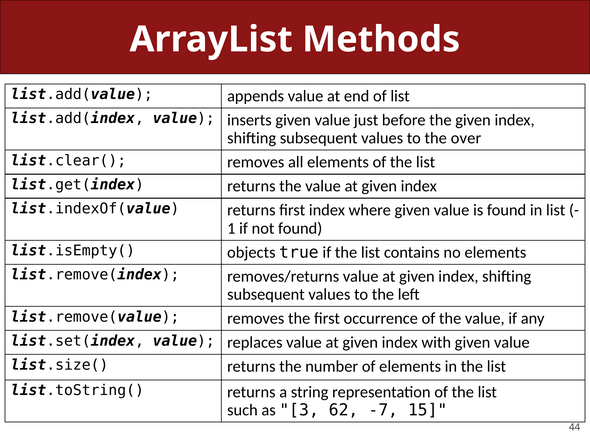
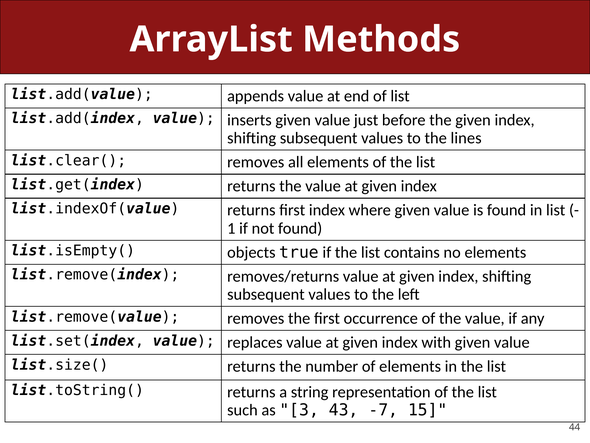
over: over -> lines (466, 138)
62: 62 -> 43 (344, 410)
